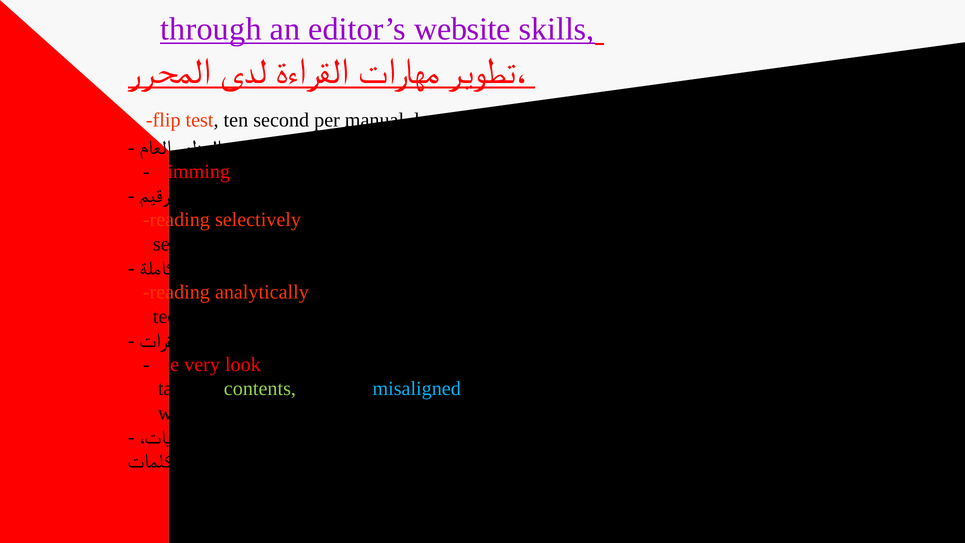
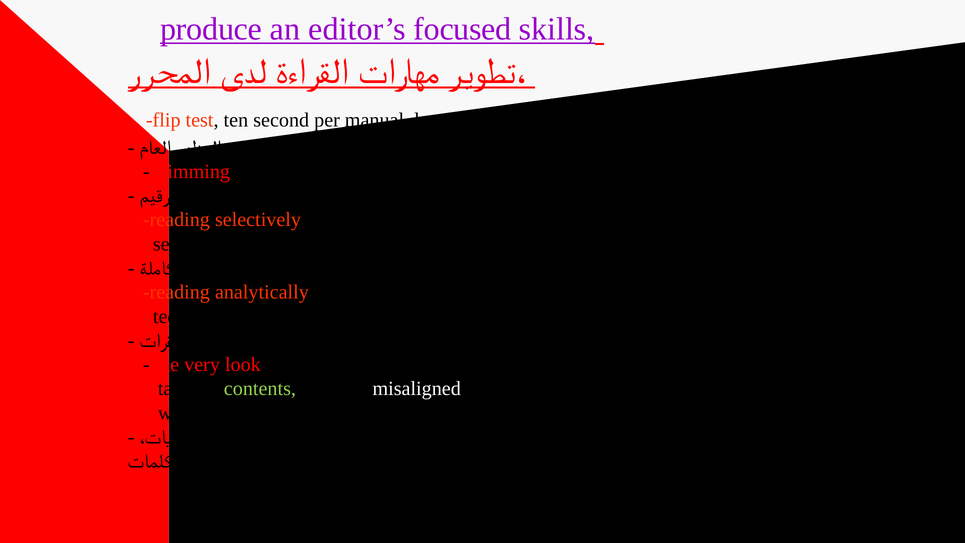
through: through -> produce (211, 29)
website: website -> focused (462, 29)
misaligned colour: light blue -> white (417, 389)
